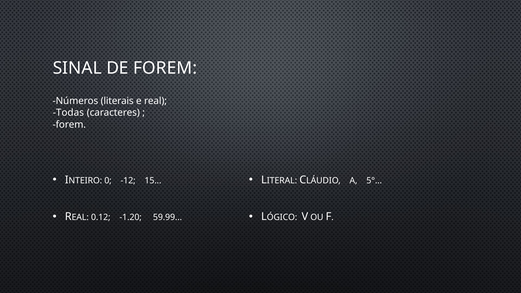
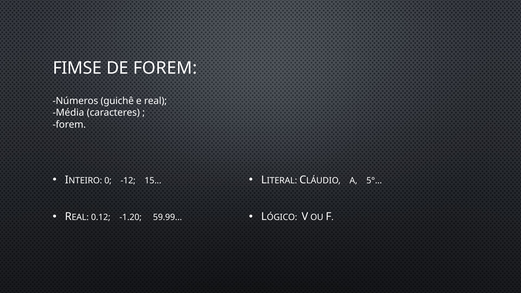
SINAL: SINAL -> FIMSE (77, 68)
literais: literais -> guichê (117, 101)
Todas: Todas -> Média (68, 113)
